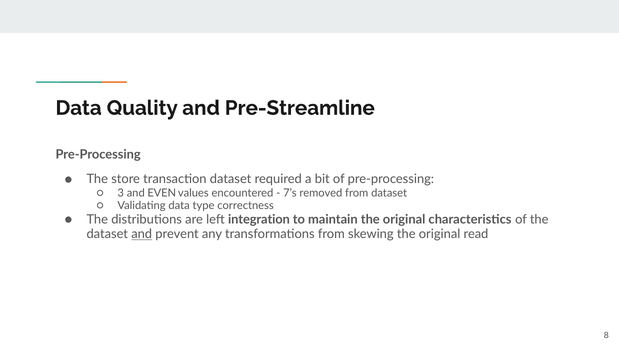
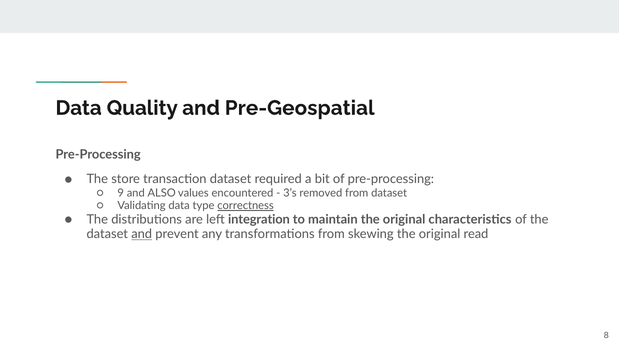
Pre-Streamline: Pre-Streamline -> Pre-Geospatial (300, 108)
3: 3 -> 9 (121, 193)
EVEN: EVEN -> ALSO (162, 193)
7’s: 7’s -> 3’s (290, 193)
correctness underline: none -> present (246, 206)
